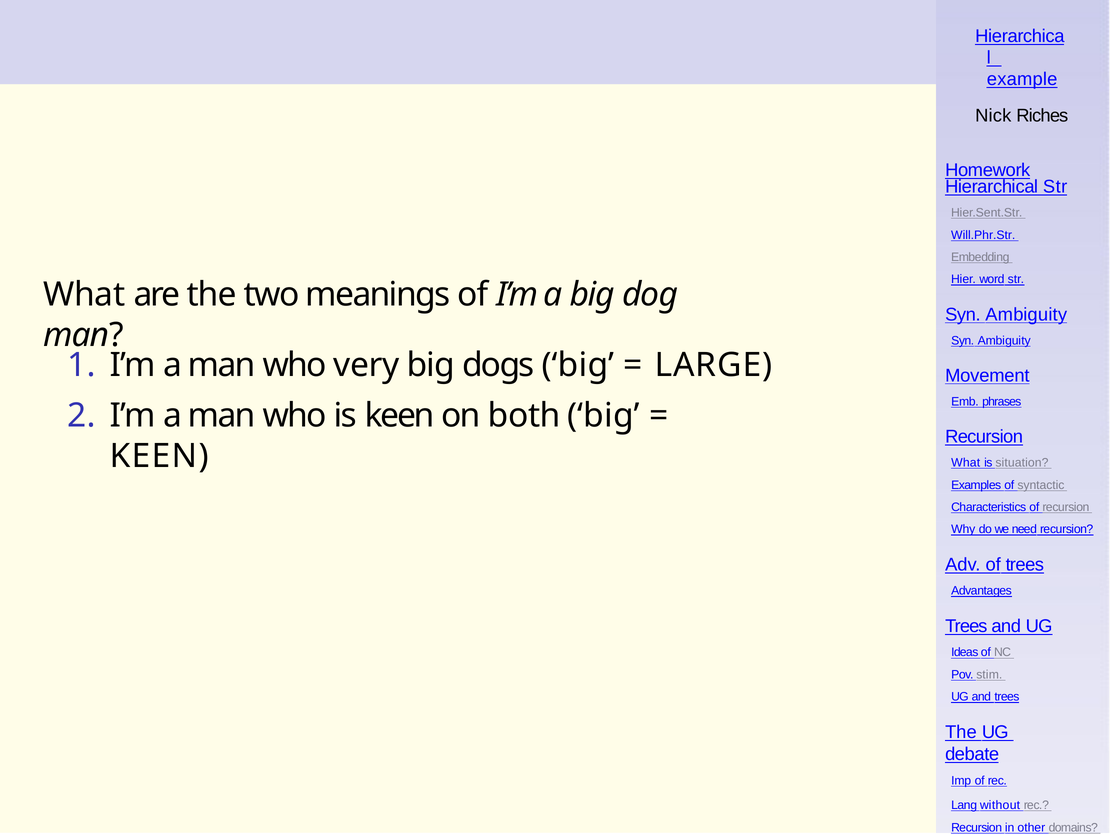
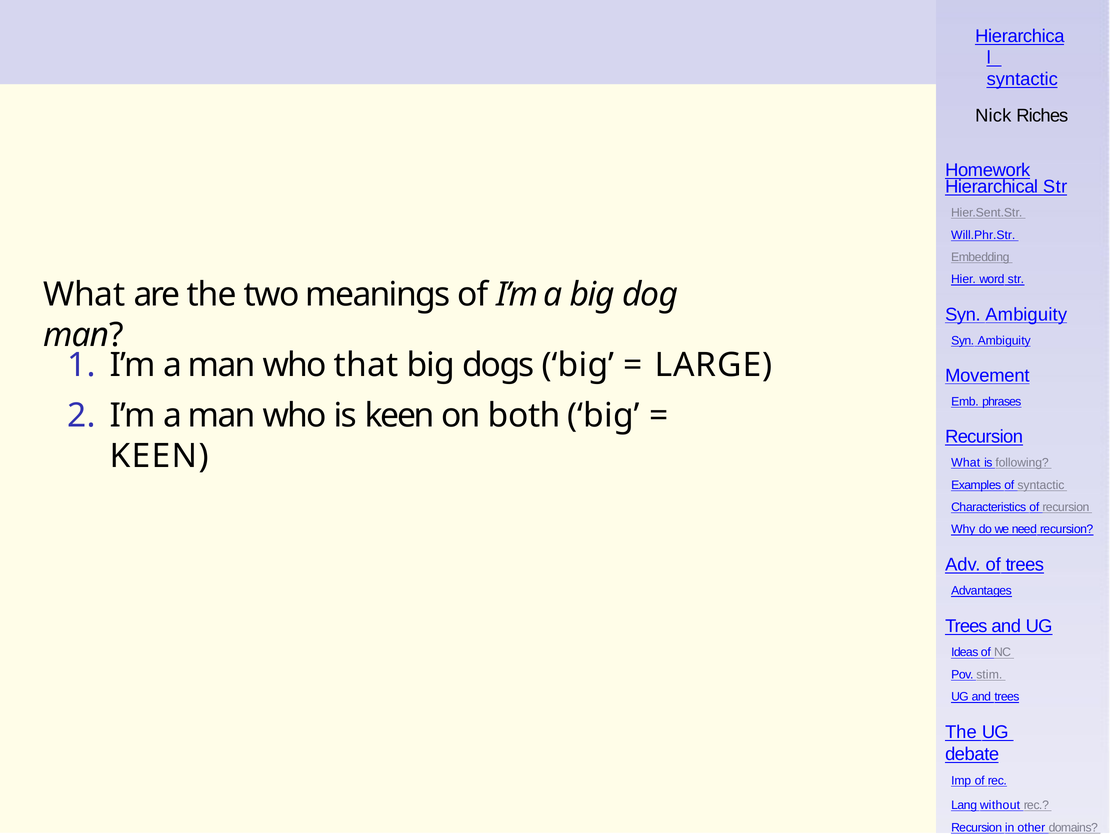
example: example -> syntactic (1022, 79)
very: very -> that (366, 365)
situation: situation -> following (1022, 462)
